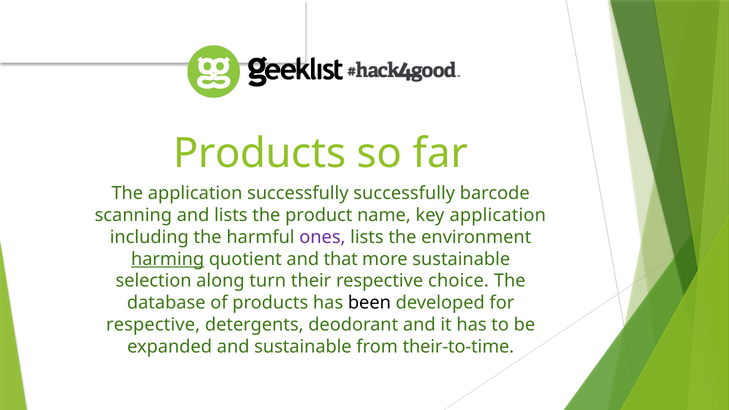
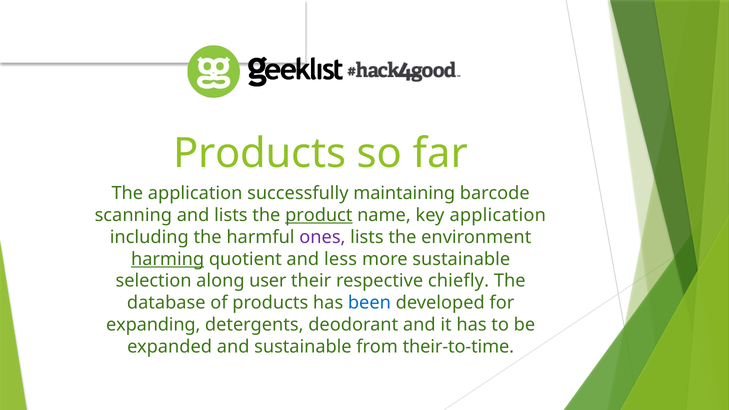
successfully successfully: successfully -> maintaining (404, 193)
product underline: none -> present (319, 215)
that: that -> less (341, 259)
turn: turn -> user (268, 281)
choice: choice -> chiefly (459, 281)
been colour: black -> blue (369, 303)
respective: respective -> expanding (153, 325)
